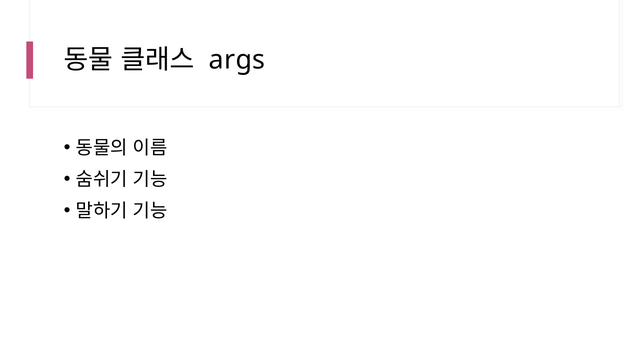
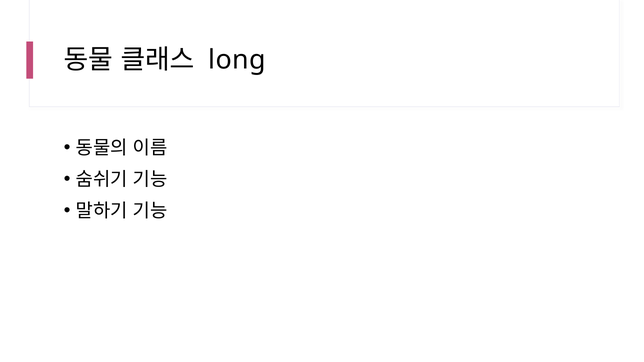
args: args -> long (237, 60)
